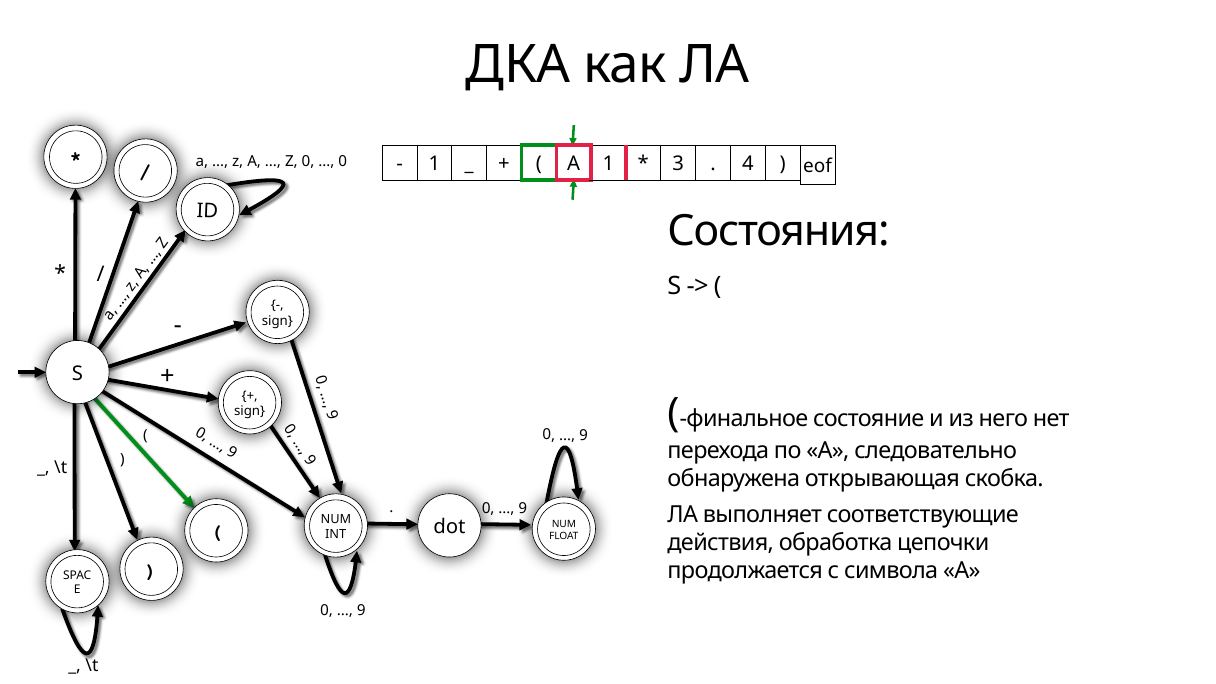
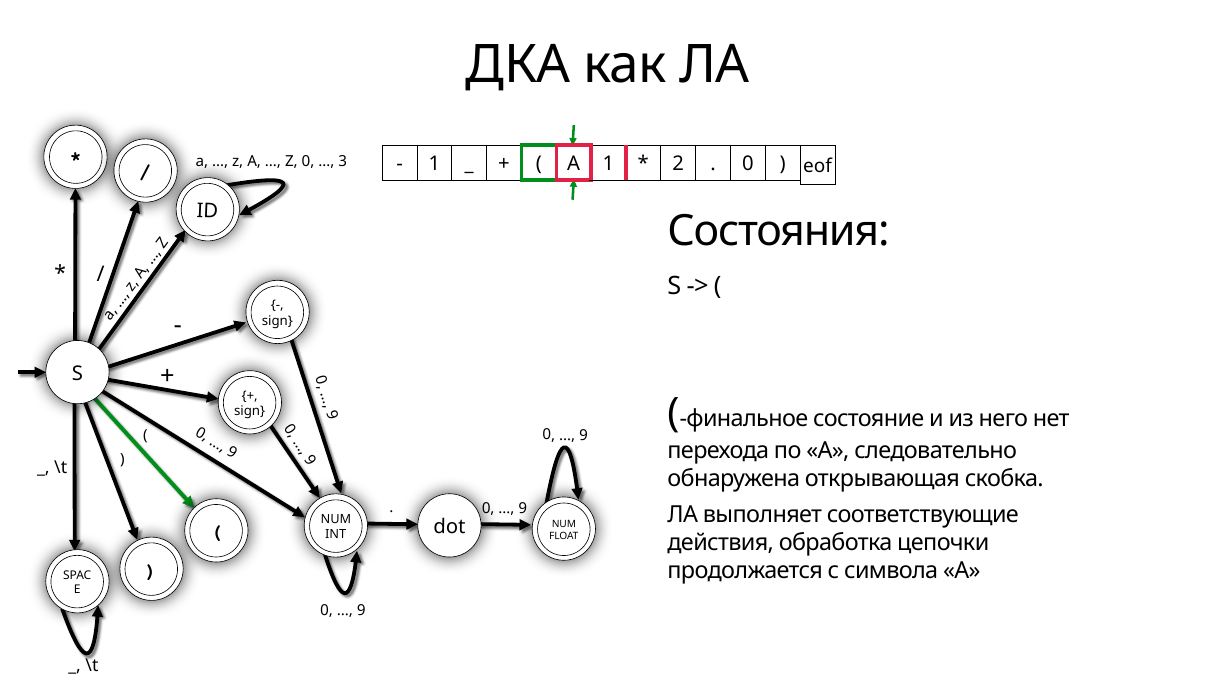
0: 0 -> 3 (343, 161)
3: 3 -> 2 (678, 164)
4: 4 -> 0 (748, 164)
